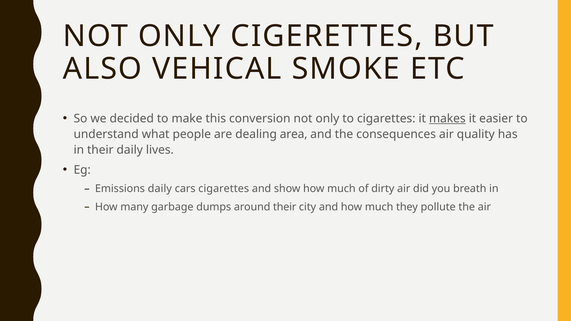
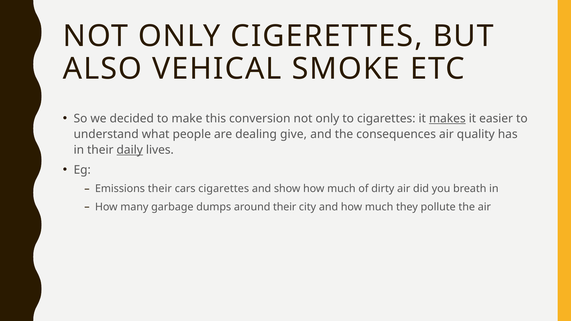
area: area -> give (294, 134)
daily underline: none -> present (130, 150)
Emissions daily: daily -> their (160, 189)
